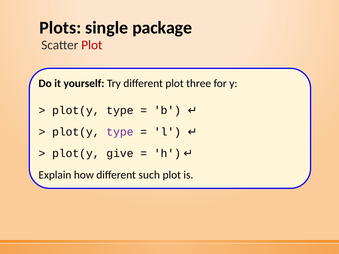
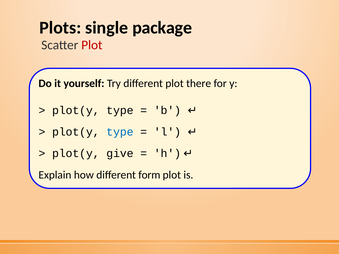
three: three -> there (199, 84)
type colour: purple -> blue (120, 132)
such: such -> form (149, 175)
